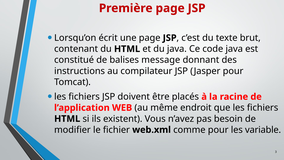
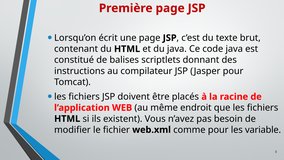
message: message -> scriptlets (161, 60)
